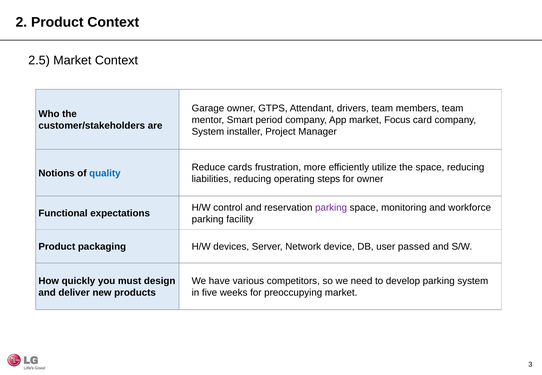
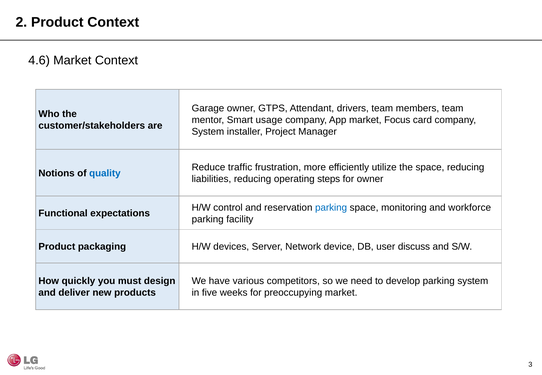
2.5: 2.5 -> 4.6 (39, 61)
period: period -> usage (269, 120)
cards: cards -> traffic (240, 167)
parking colour: purple -> blue (331, 208)
passed: passed -> discuss (414, 247)
